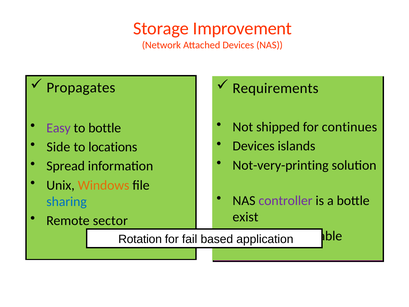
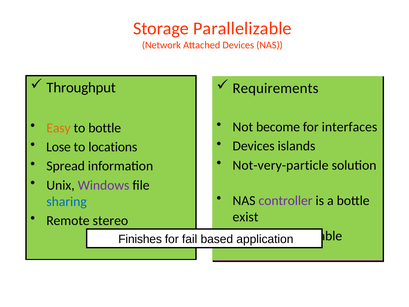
Improvement: Improvement -> Parallelizable (242, 29)
Propagates: Propagates -> Throughput (81, 88)
shipped: shipped -> become (278, 127)
continues: continues -> interfaces (350, 127)
Easy colour: purple -> orange (59, 128)
Side: Side -> Lose (59, 147)
Not-very-printing: Not-very-printing -> Not-very-particle (281, 165)
Windows colour: orange -> purple (104, 185)
sector: sector -> stereo (110, 221)
Rotation: Rotation -> Finishes (140, 239)
